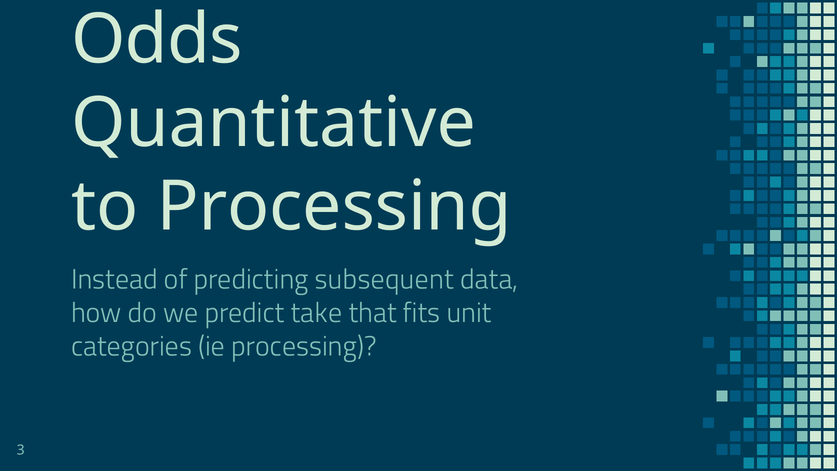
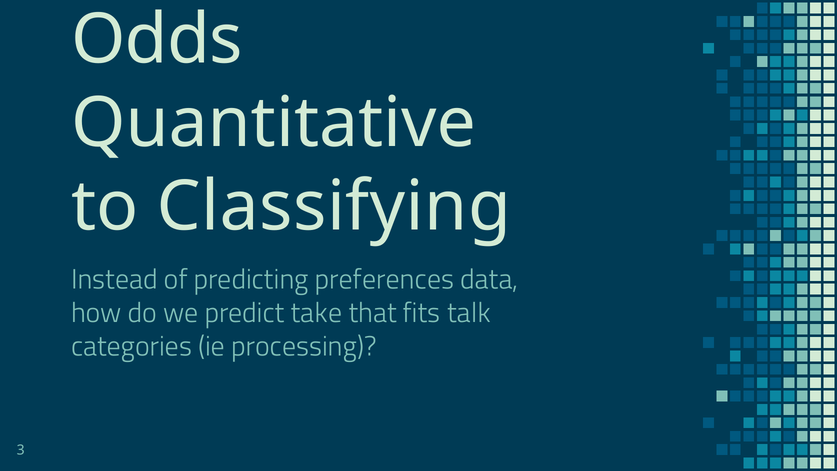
to Processing: Processing -> Classifying (334, 207)
subsequent: subsequent -> preferences (384, 279)
unit: unit -> talk (469, 313)
